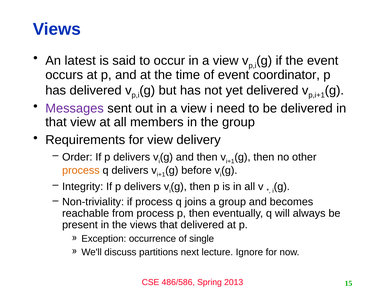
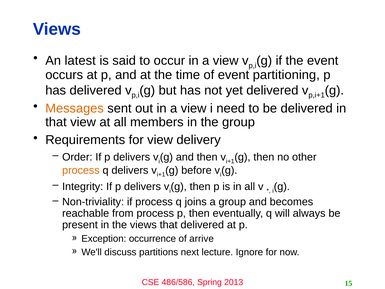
coordinator: coordinator -> partitioning (286, 75)
Messages colour: purple -> orange (75, 108)
single: single -> arrive (202, 239)
